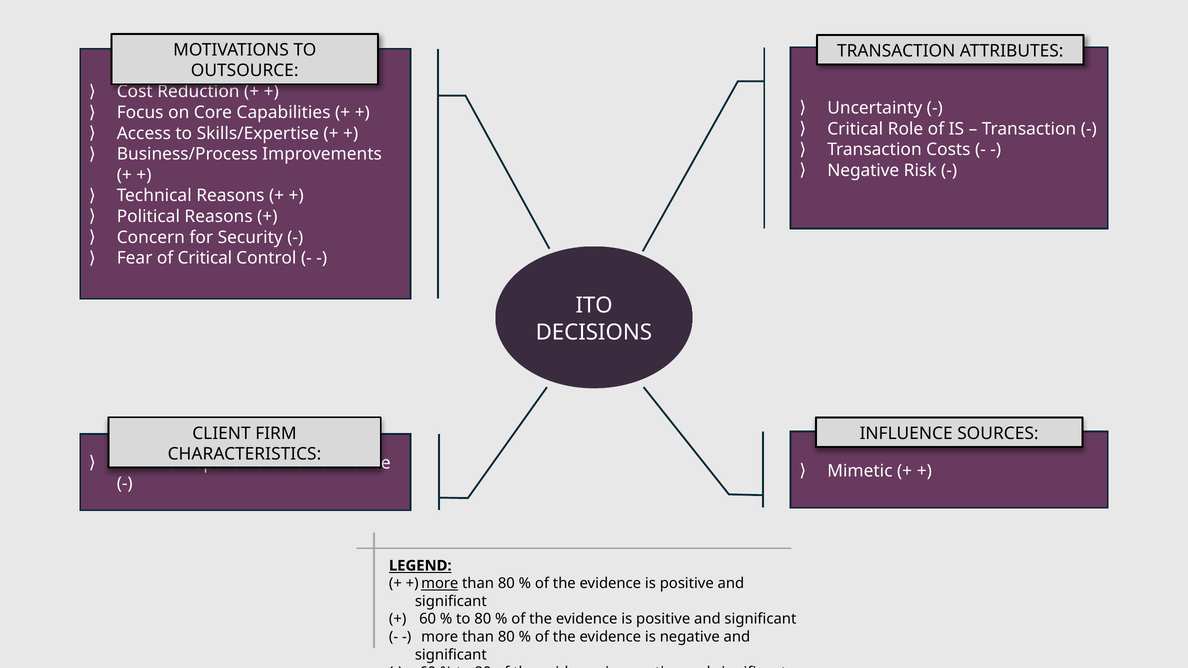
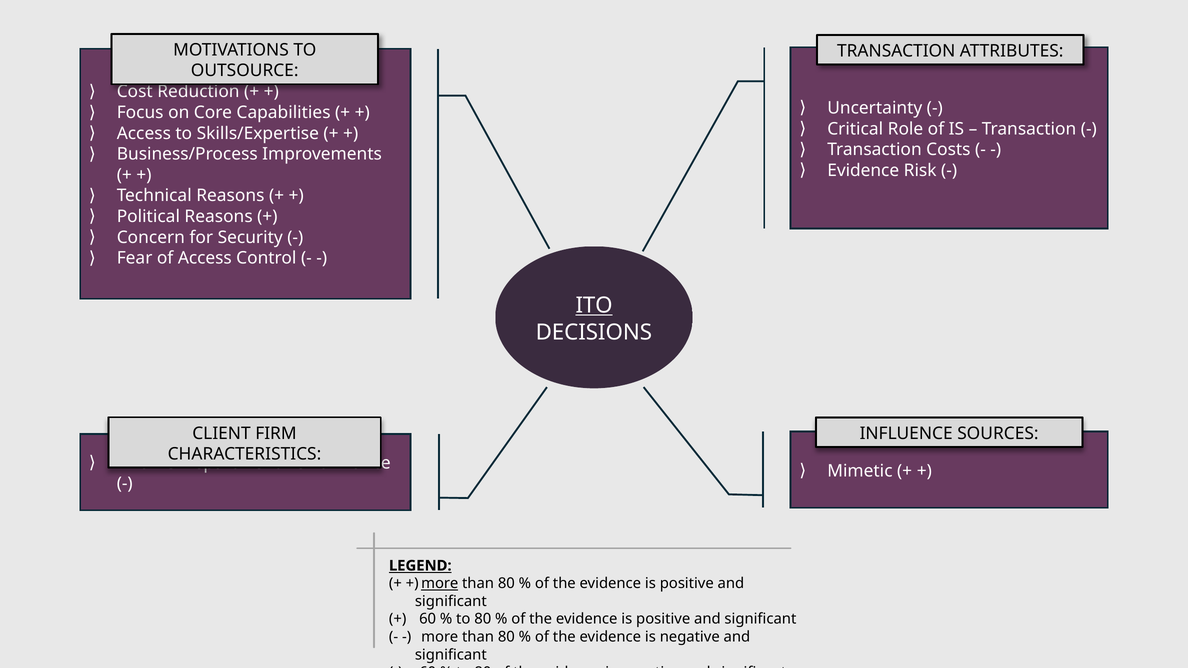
Negative: Negative -> Evidence (863, 170)
of Critical: Critical -> Access (205, 258)
ITO underline: none -> present (594, 306)
